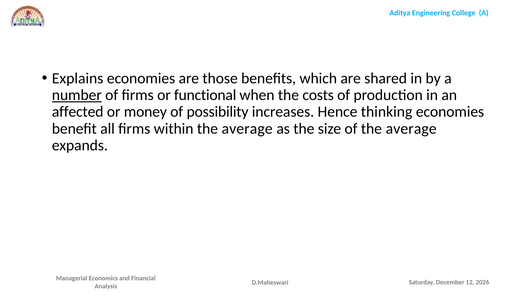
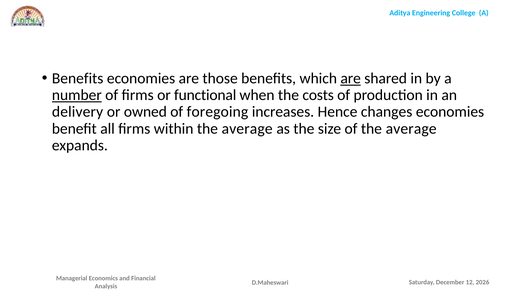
Explains: Explains -> Benefits (78, 78)
are underline: none -> present (351, 78)
affected: affected -> delivery (78, 112)
money: money -> owned (145, 112)
possibility: possibility -> foregoing (217, 112)
thinking: thinking -> changes (387, 112)
